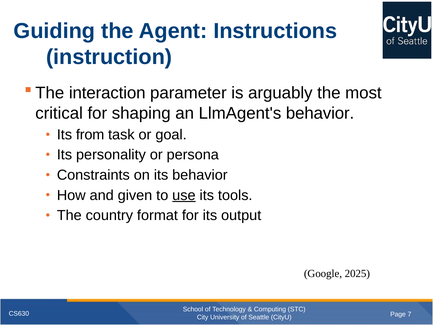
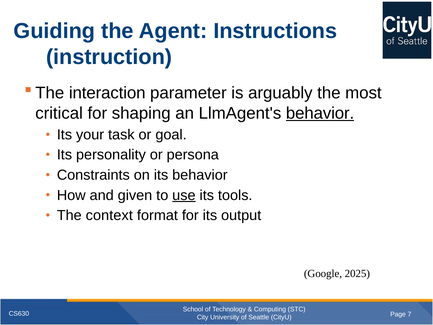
behavior underline: none -> present (320, 113)
from: from -> your (90, 135)
country: country -> context (109, 215)
